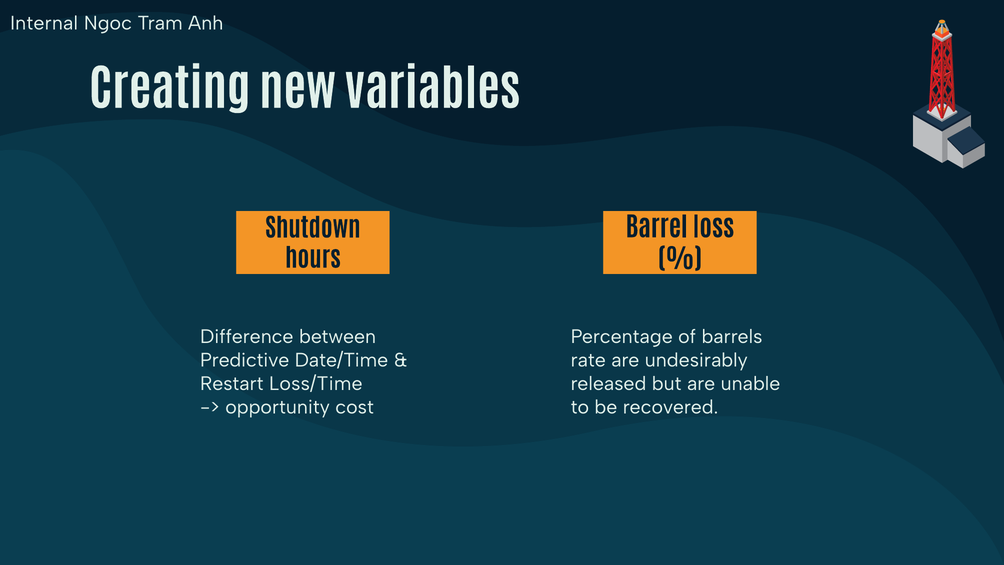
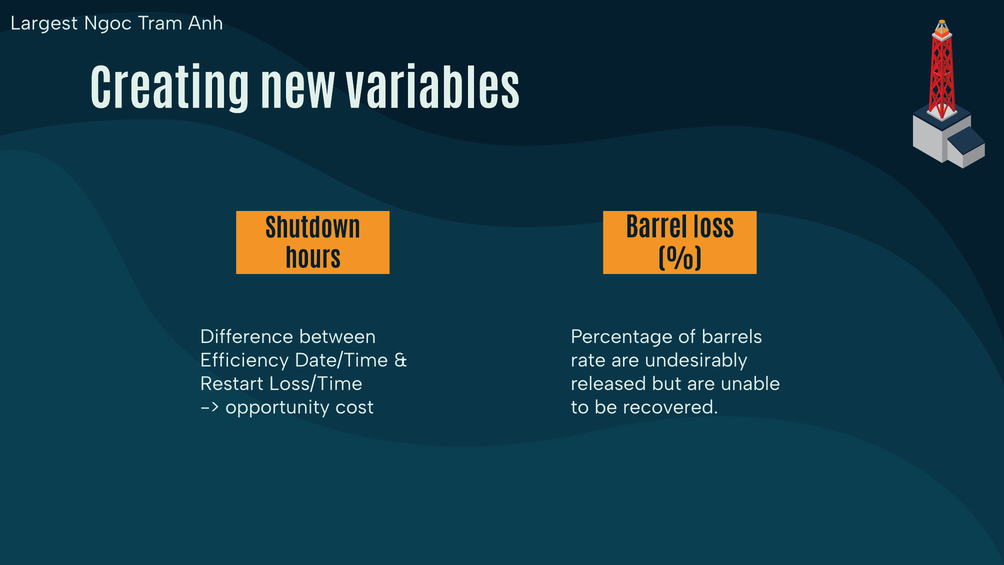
Internal: Internal -> Largest (44, 23)
Predictive: Predictive -> Efficiency (245, 360)
